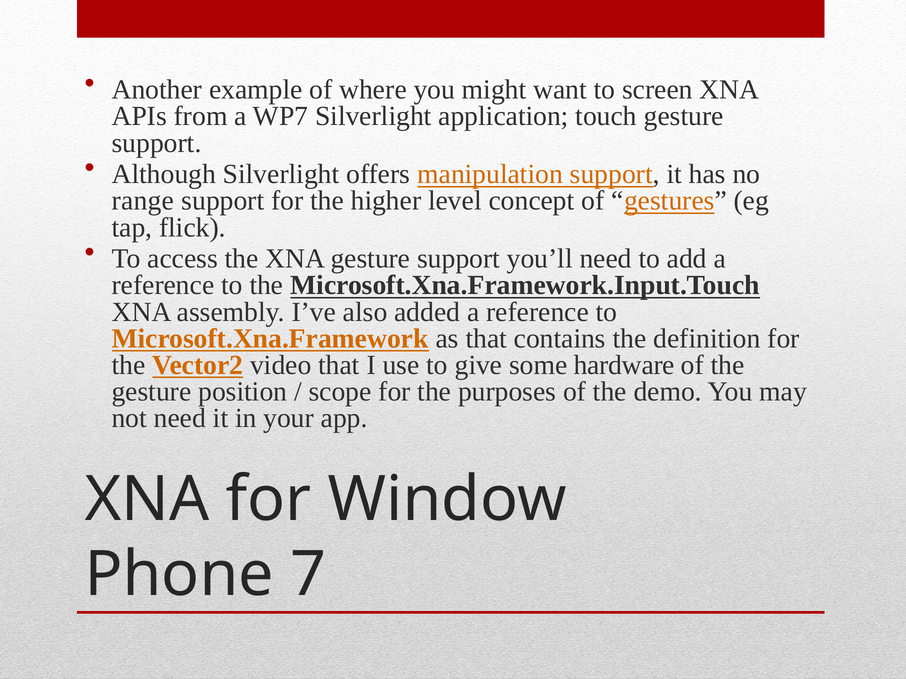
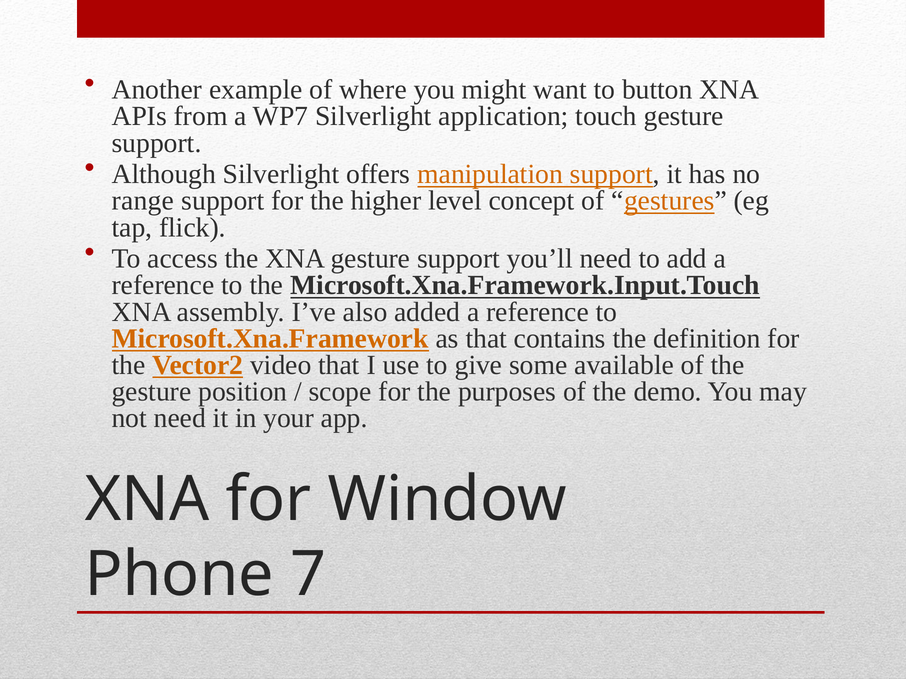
screen: screen -> button (657, 90)
hardware: hardware -> available (624, 365)
